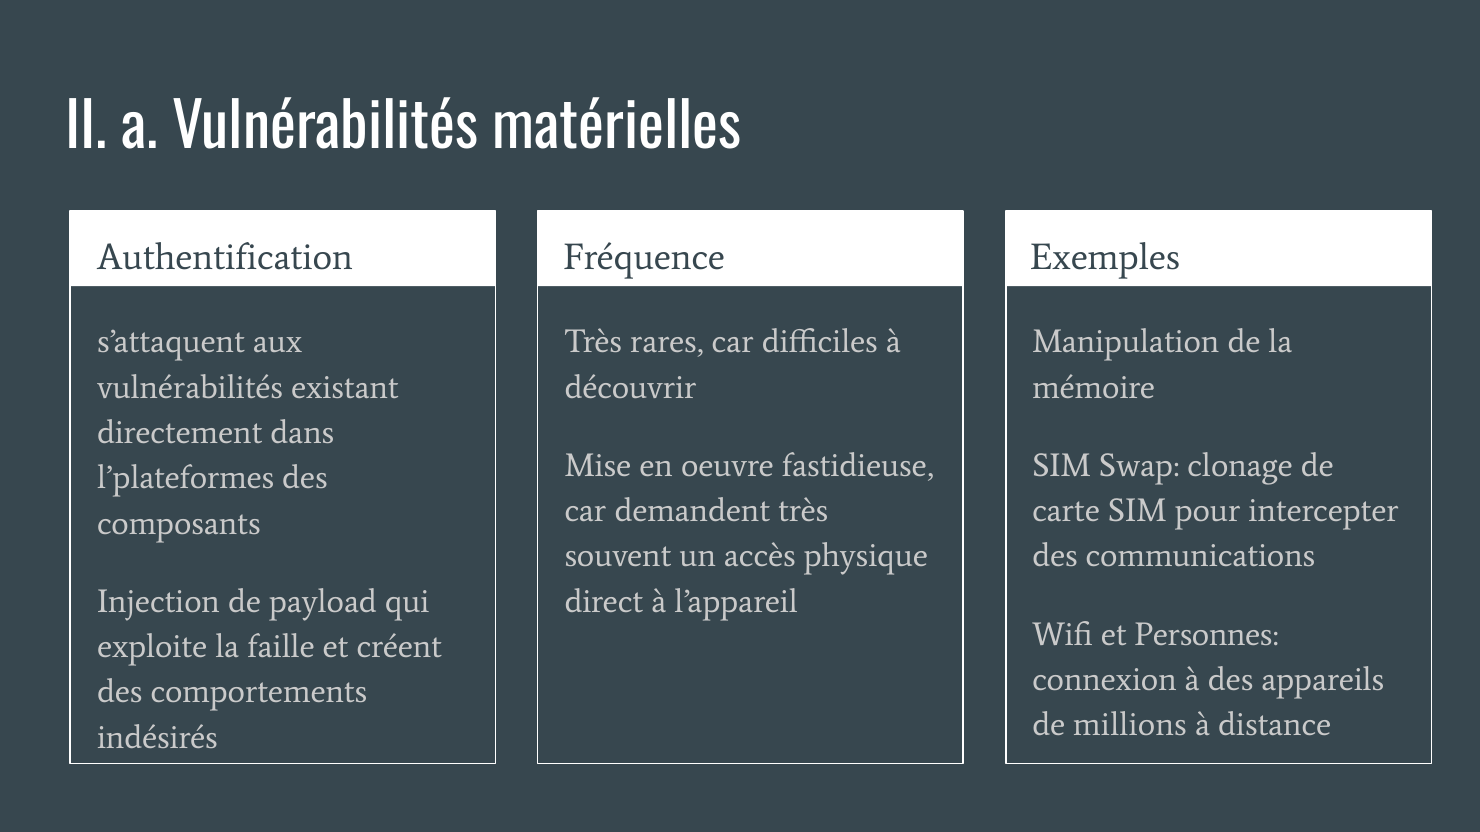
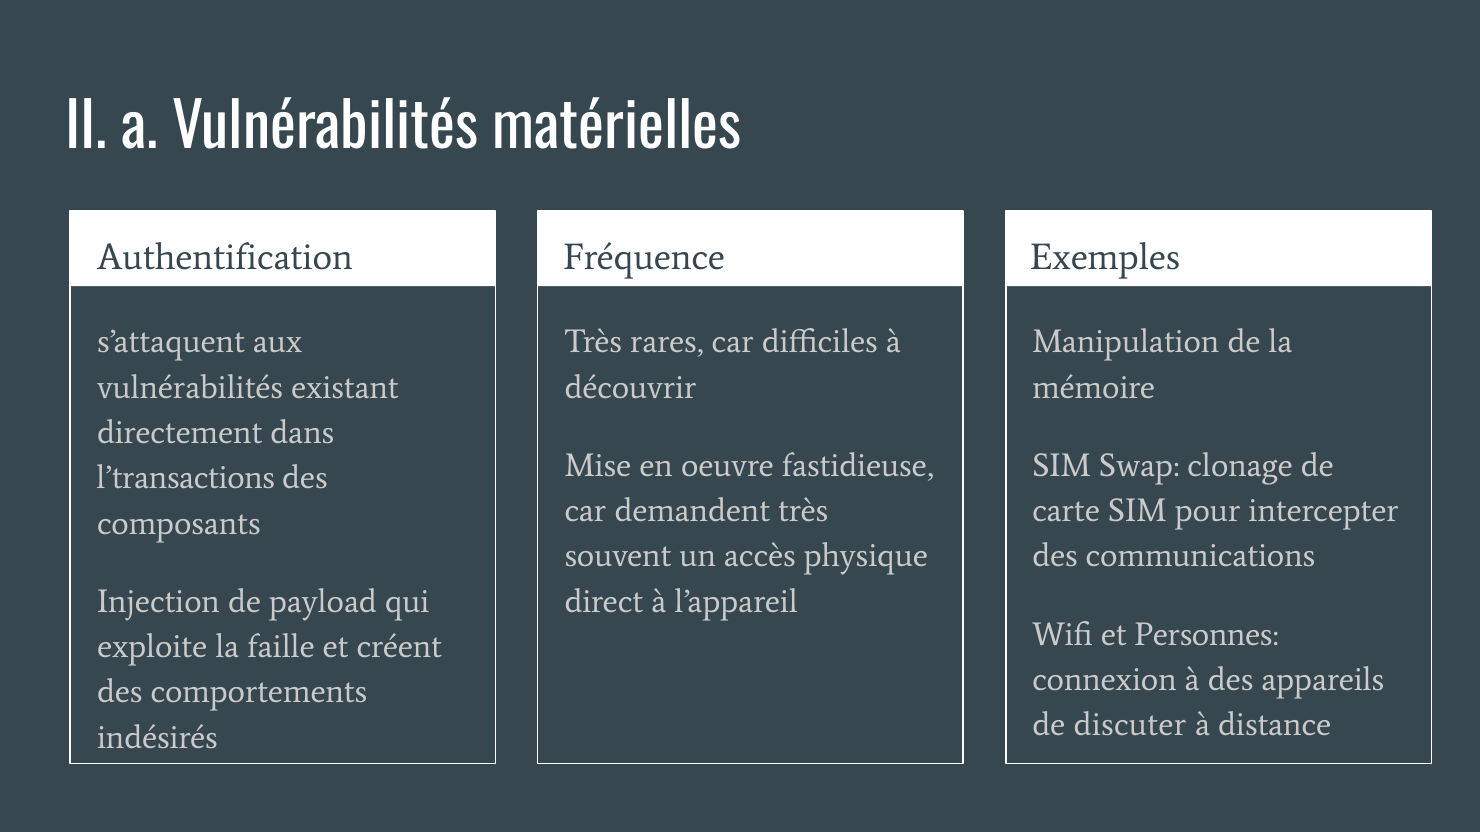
l’plateformes: l’plateformes -> l’transactions (186, 478)
millions: millions -> discuter (1130, 725)
